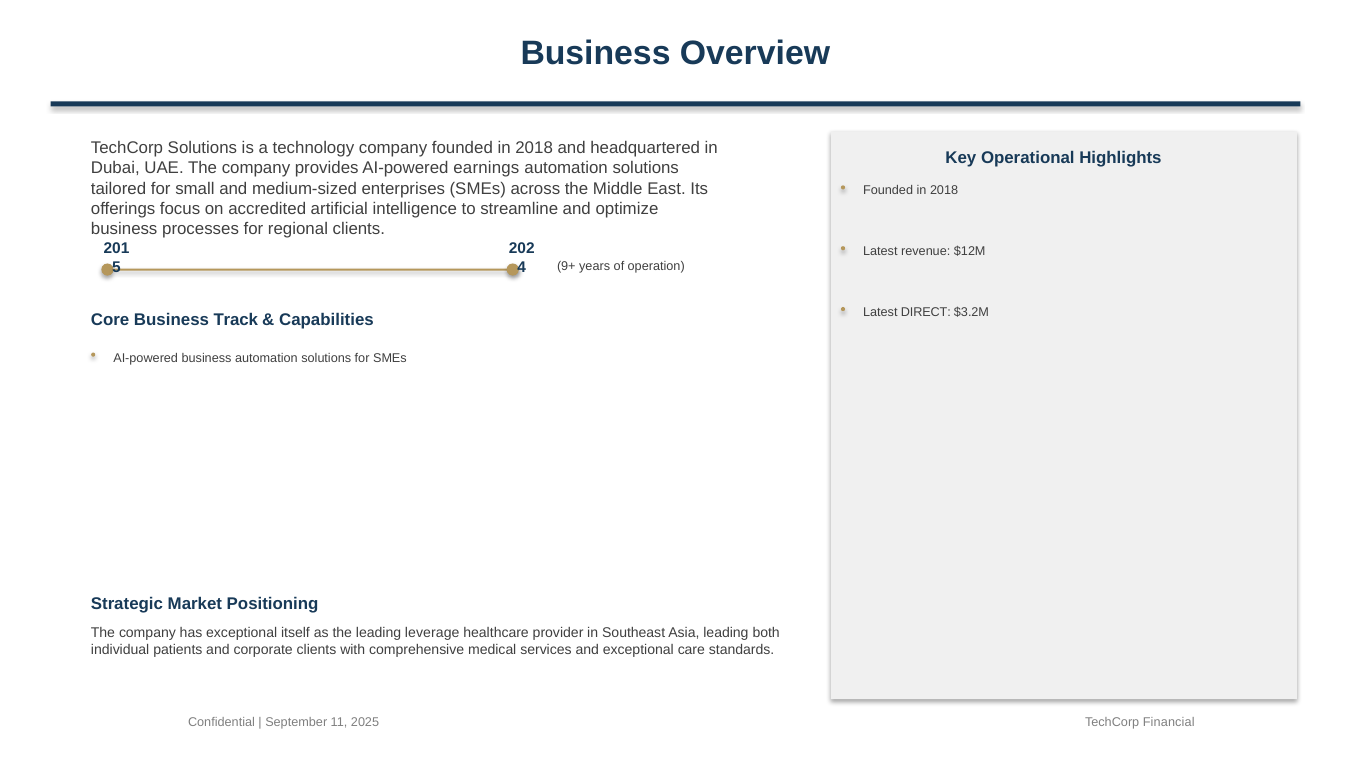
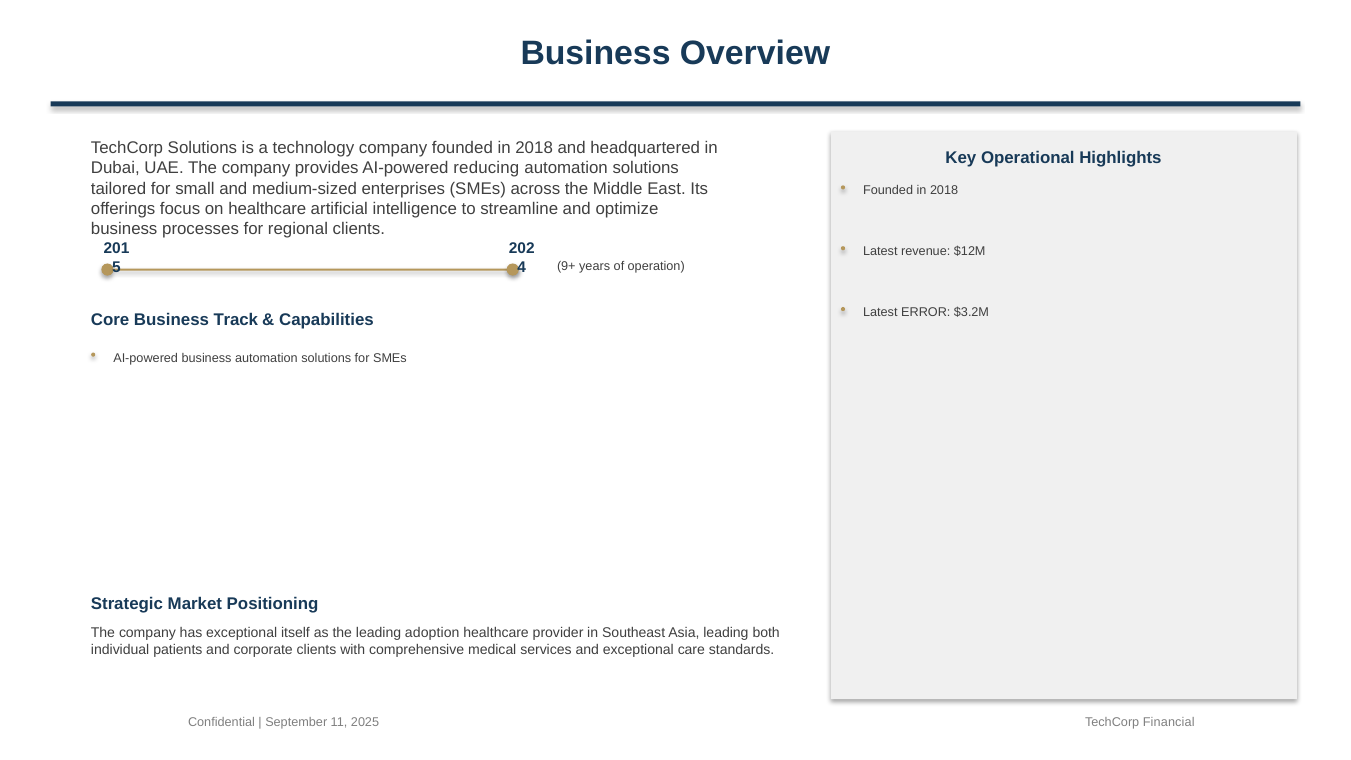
earnings: earnings -> reducing (486, 168)
on accredited: accredited -> healthcare (267, 209)
DIRECT: DIRECT -> ERROR (926, 312)
leverage: leverage -> adoption (432, 632)
